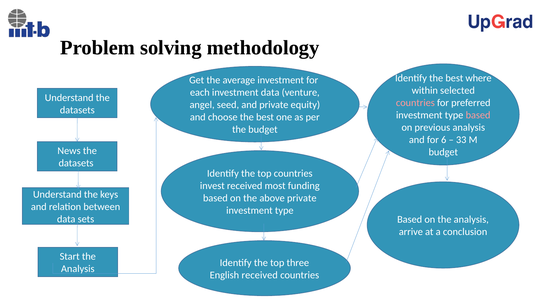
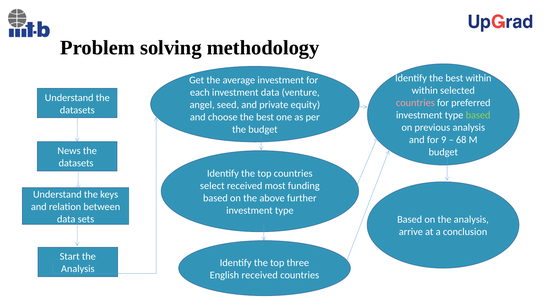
best where: where -> within (479, 78)
based colour: pink -> light green (478, 115)
6: 6 -> 9 (444, 140)
33: 33 -> 68 (461, 140)
invest: invest -> select (212, 186)
above private: private -> further (302, 198)
